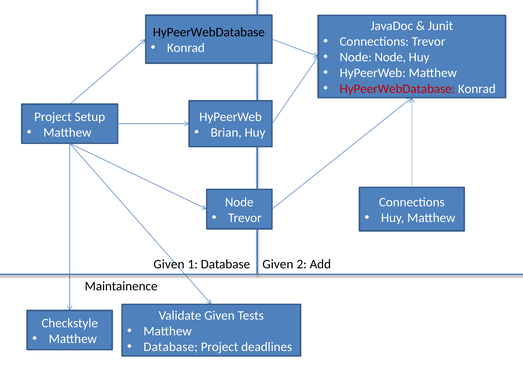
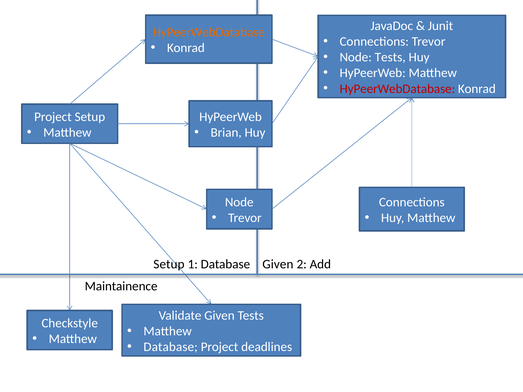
HyPeerWebDatabase colour: black -> orange (209, 32)
Node Node: Node -> Tests (390, 57)
Given: Given -> Setup (169, 264)
